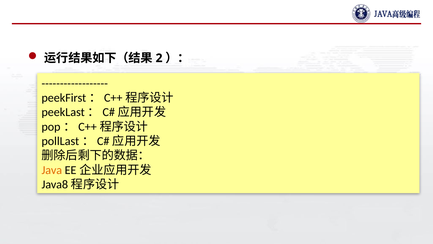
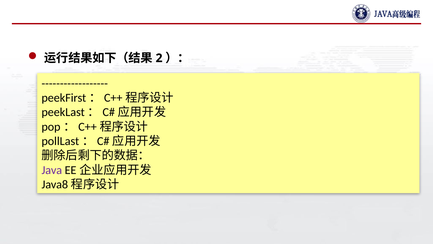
Java colour: orange -> purple (52, 170)
